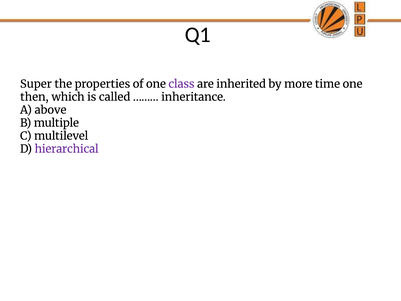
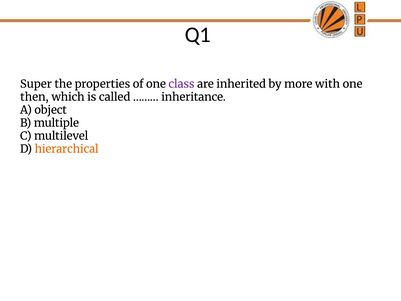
time: time -> with (327, 84)
above: above -> object (51, 110)
hierarchical colour: purple -> orange (67, 149)
